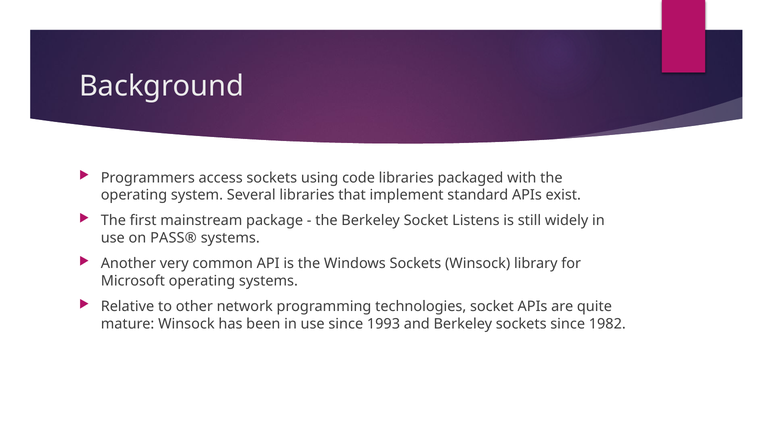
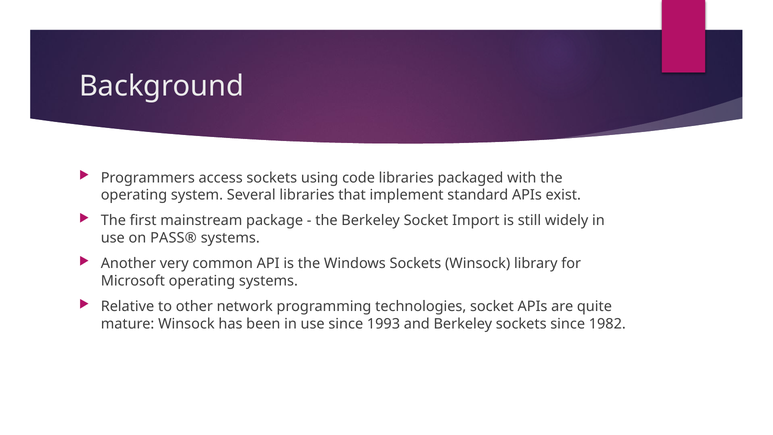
Listens: Listens -> Import (476, 221)
